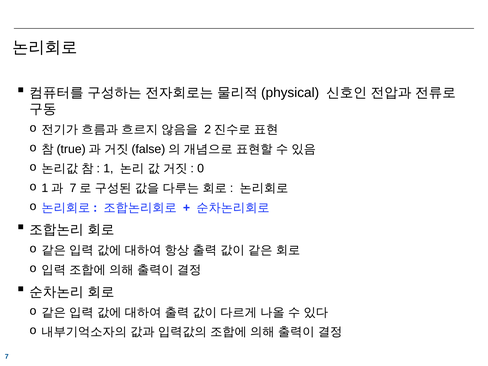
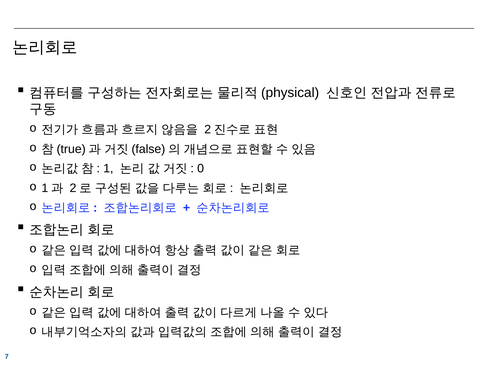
7: 7 -> 2 (73, 188)
